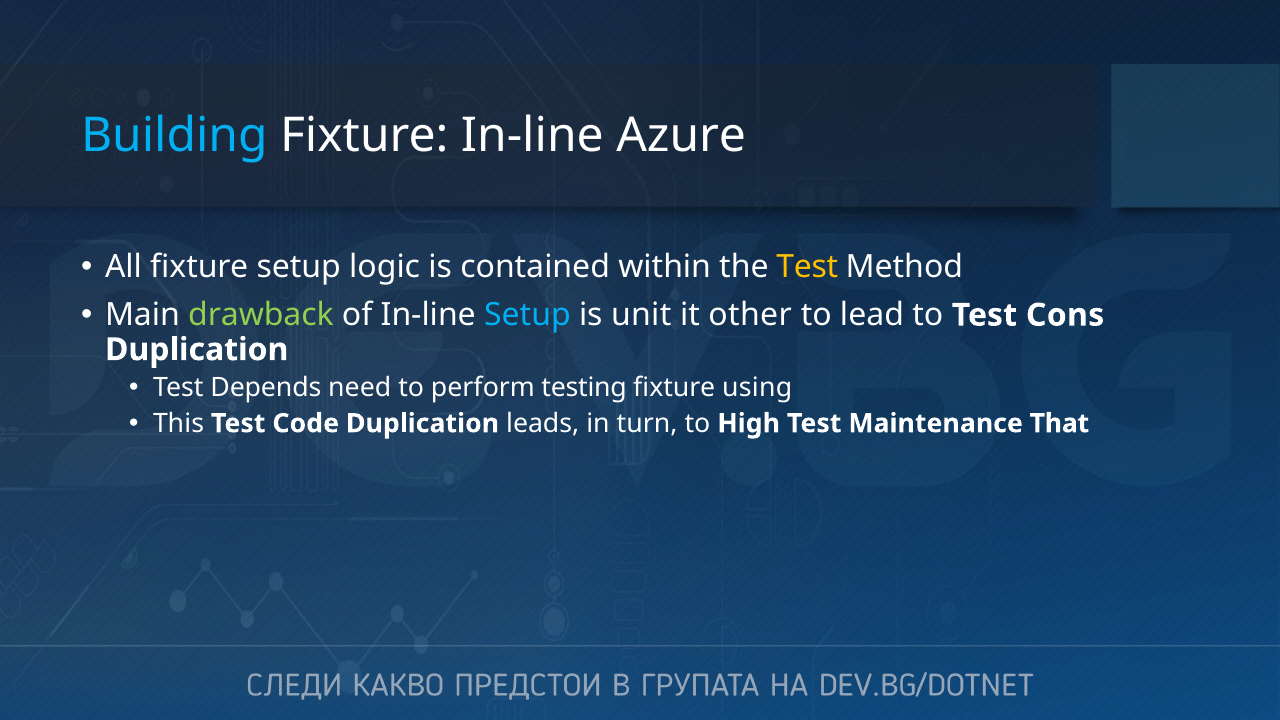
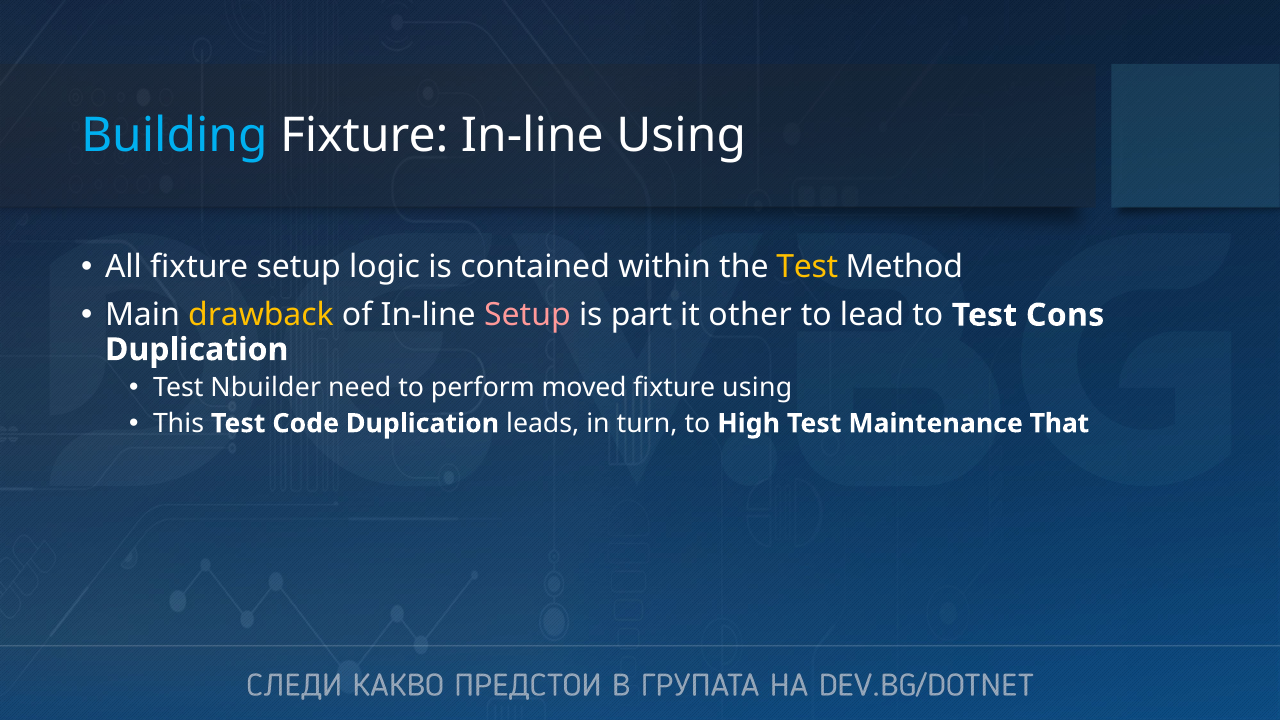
In-line Azure: Azure -> Using (681, 135)
drawback colour: light green -> yellow (261, 315)
Setup colour: light blue -> pink (527, 315)
unit: unit -> part (641, 315)
Depends: Depends -> Nbuilder (266, 388)
testing: testing -> moved (584, 388)
